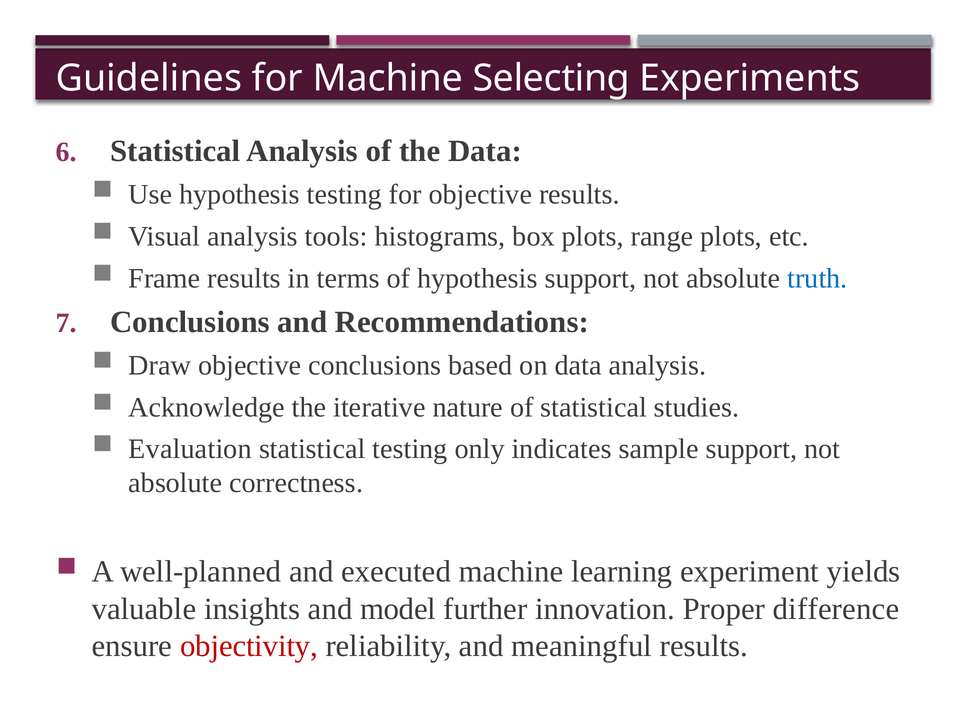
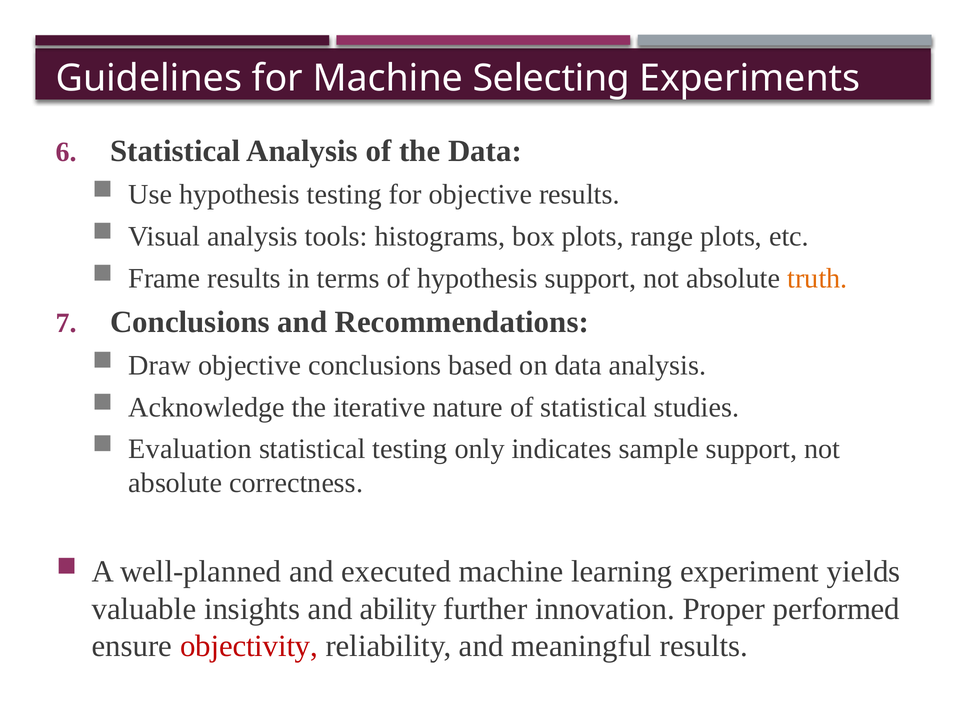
truth colour: blue -> orange (817, 278)
model: model -> ability (398, 609)
difference: difference -> performed (836, 609)
